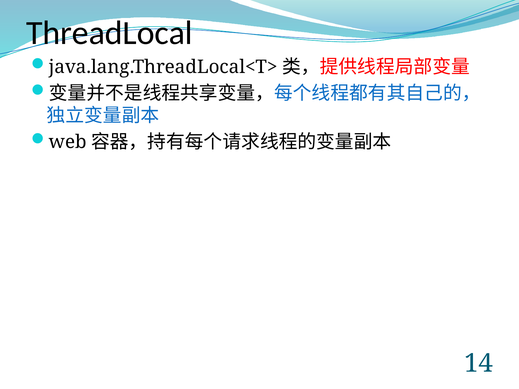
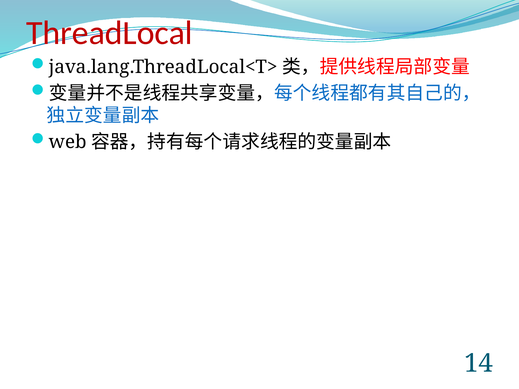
ThreadLocal colour: black -> red (109, 33)
